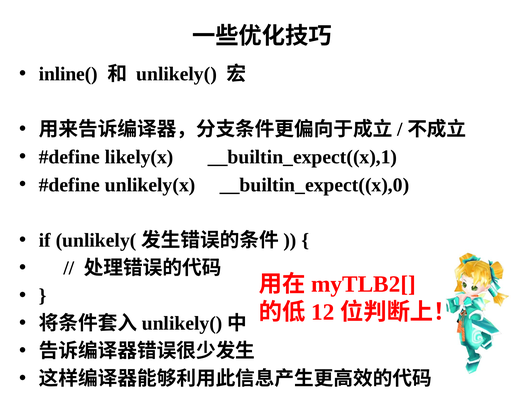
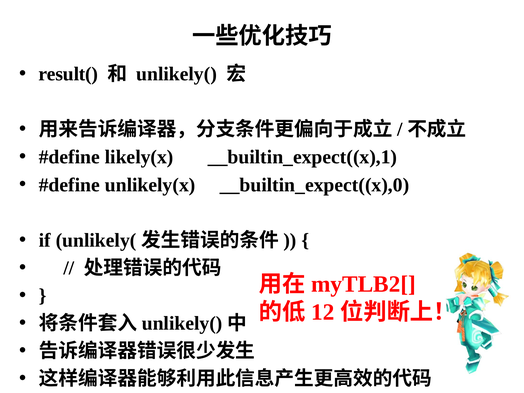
inline(: inline( -> result( (68, 74)
